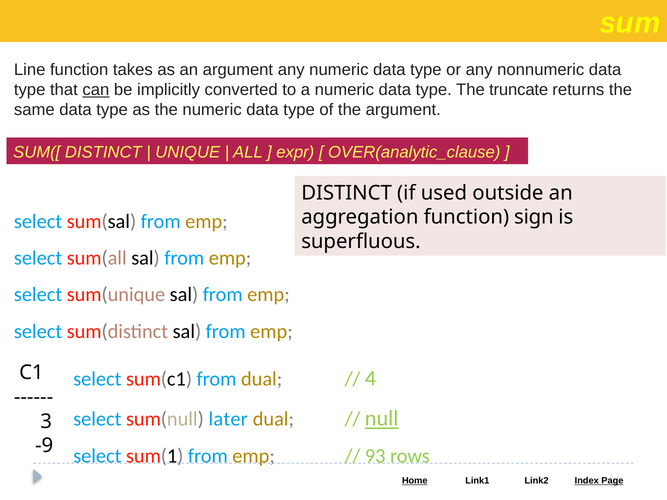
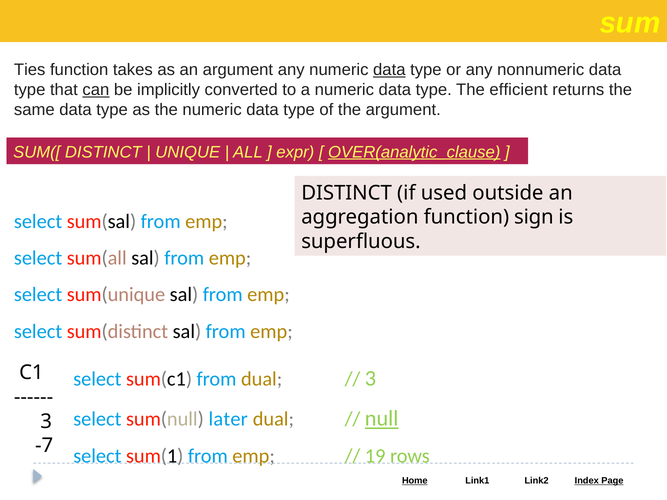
Line: Line -> Ties (30, 70)
data underline: none -> present (389, 70)
truncate: truncate -> efficient (519, 90)
OVER(analytic_clause underline: none -> present (414, 152)
4: 4 -> 3 (370, 379)
-9: -9 -> -7 (44, 446)
93: 93 -> 19 (375, 456)
